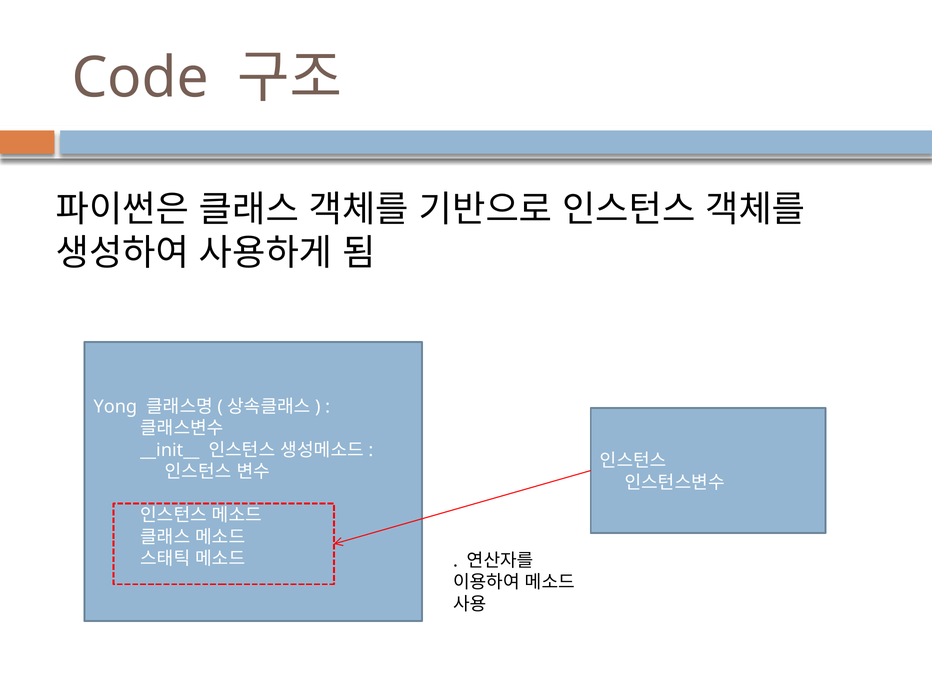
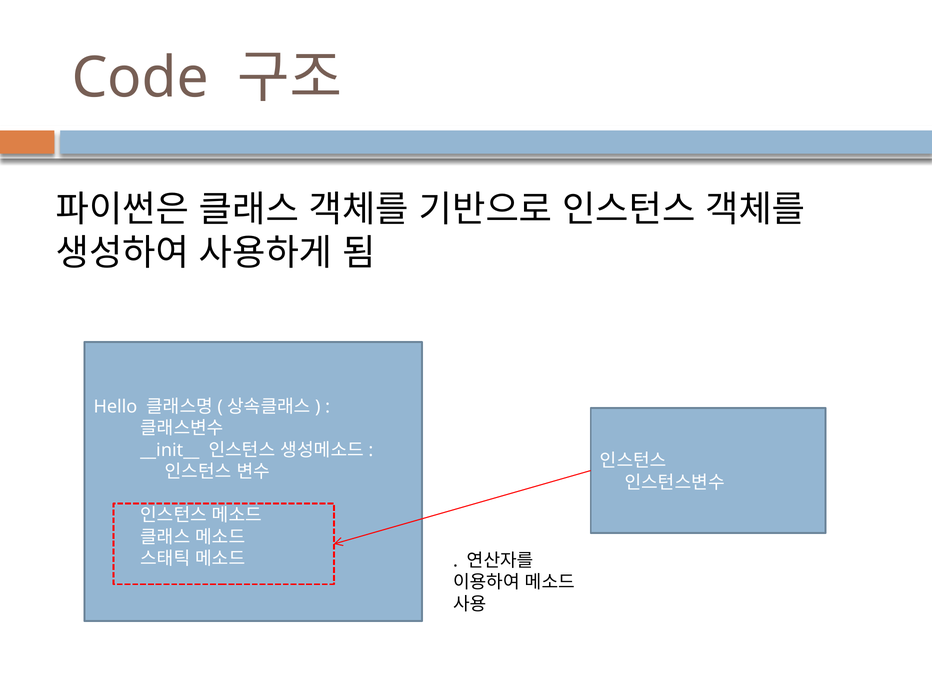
Yong: Yong -> Hello (115, 407)
